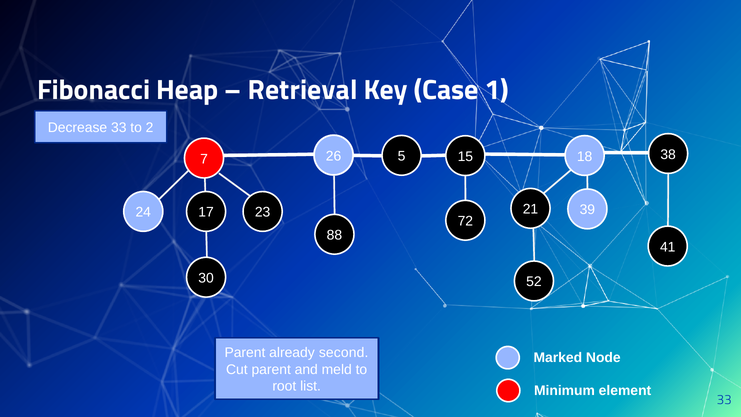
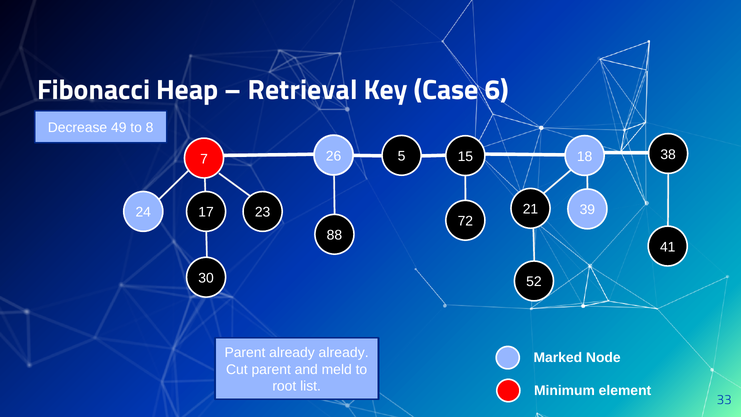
1: 1 -> 6 (497, 90)
Decrease 33: 33 -> 49 (119, 128)
2: 2 -> 8 (150, 128)
already second: second -> already (344, 353)
